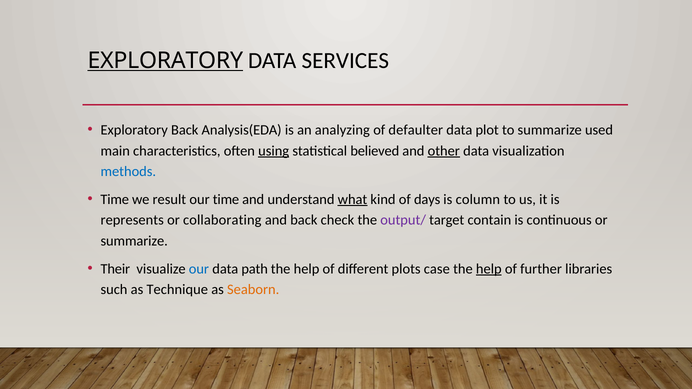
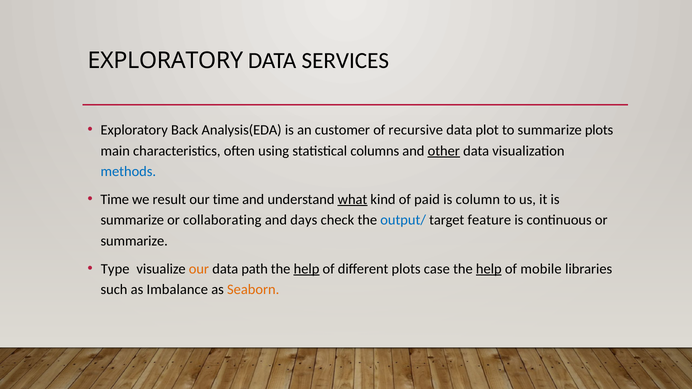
EXPLORATORY underline: present -> none (165, 61)
analyzing: analyzing -> customer (342, 130)
defaulter: defaulter -> recursive (416, 130)
summarize used: used -> plots (599, 130)
using underline: present -> none (274, 151)
believed: believed -> columns (375, 151)
days: days -> paid (427, 200)
represents: represents -> summarize (132, 220)
and back: back -> days (304, 220)
output/ colour: purple -> blue (403, 220)
contain: contain -> feature (489, 220)
Their: Their -> Type (115, 269)
our colour: blue -> orange (199, 269)
help underline: none -> present (307, 269)
further: further -> mobile (541, 269)
Technique: Technique -> Imbalance (177, 290)
